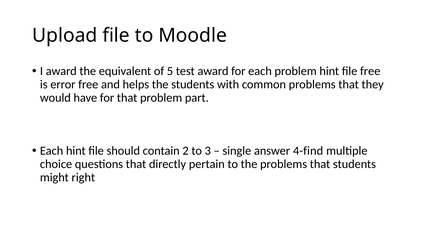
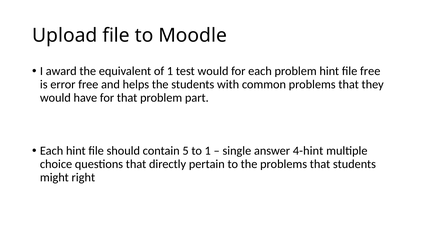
of 5: 5 -> 1 (170, 71)
test award: award -> would (213, 71)
2: 2 -> 5 (186, 151)
to 3: 3 -> 1 (208, 151)
4-find: 4-find -> 4-hint (308, 151)
